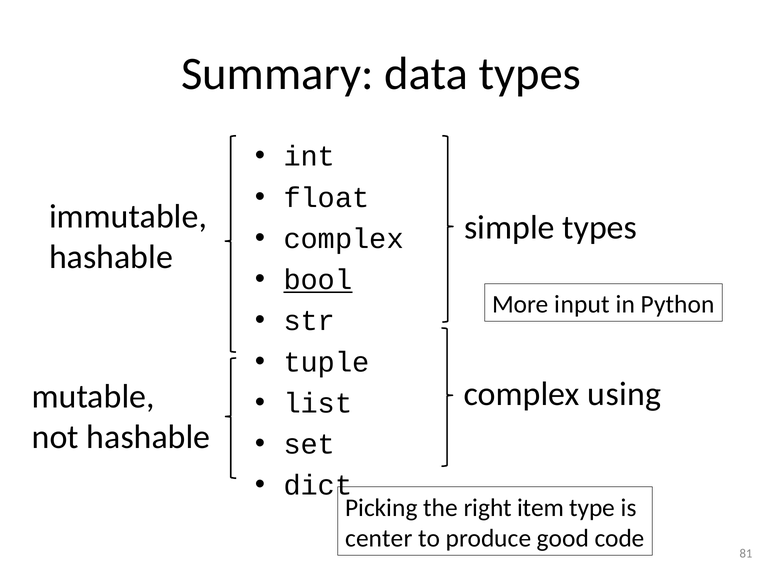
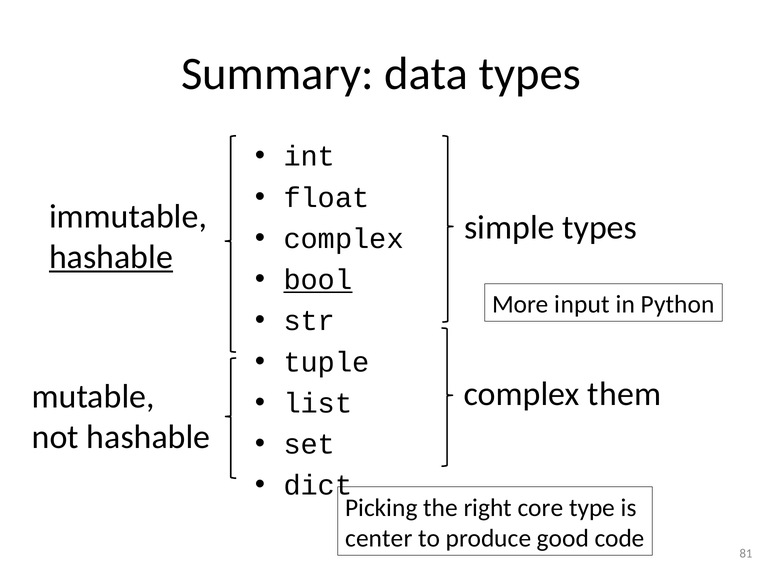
hashable underline: none -> present (111, 257)
using: using -> them (624, 394)
item: item -> core (540, 508)
